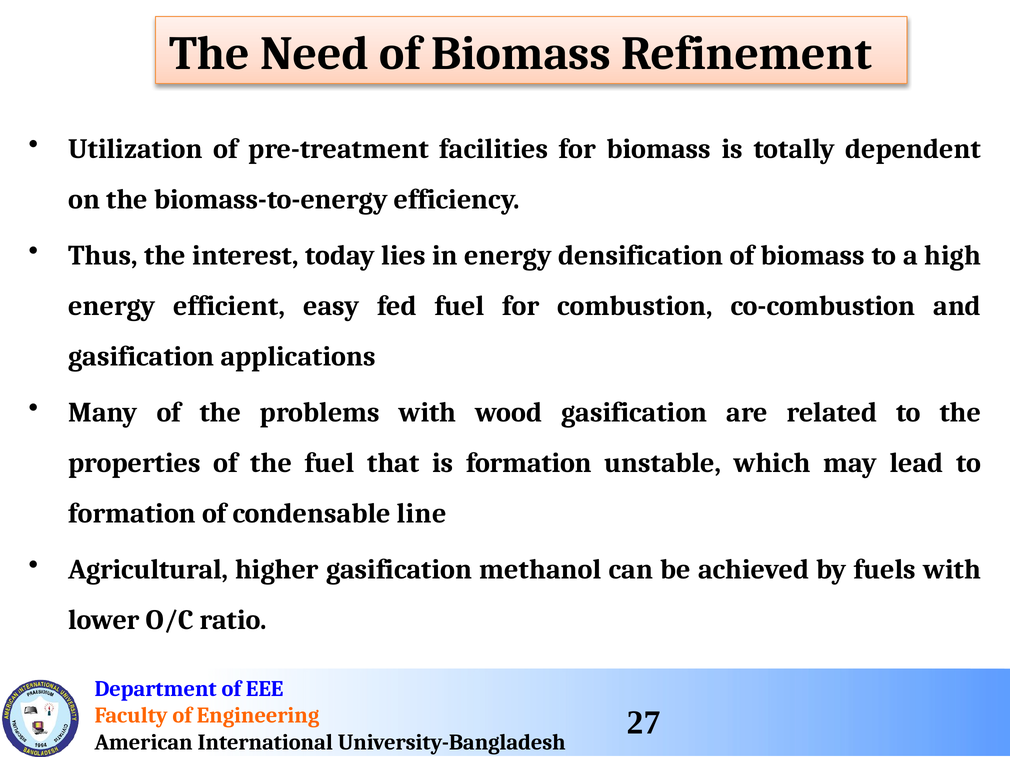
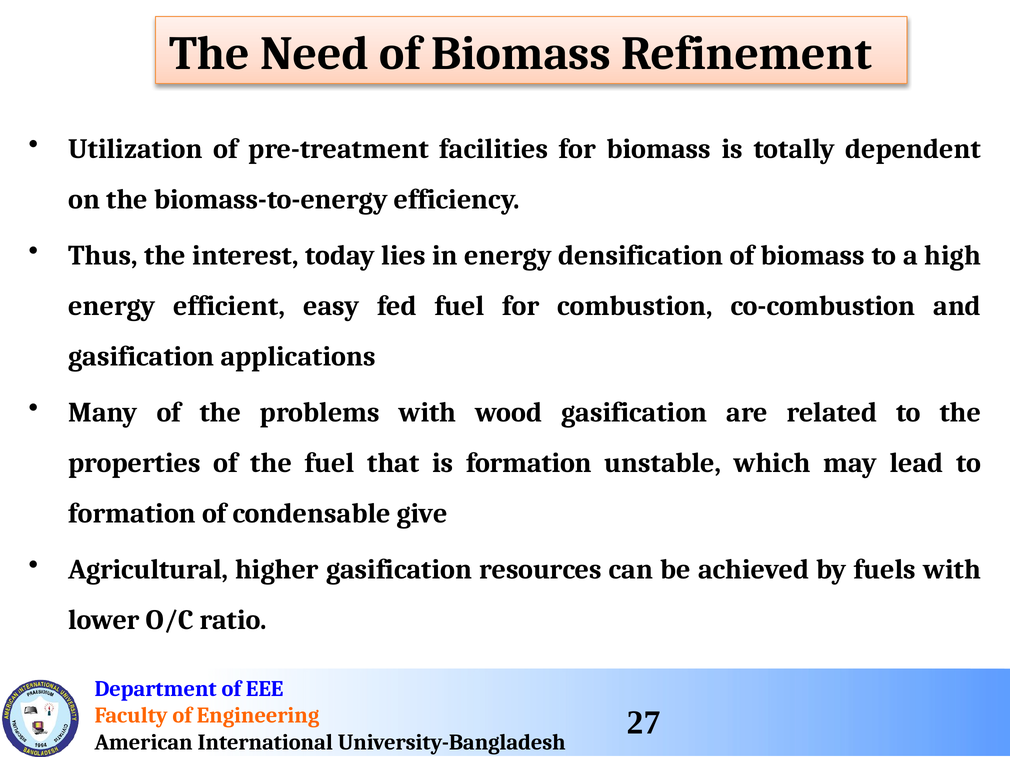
line: line -> give (422, 514)
methanol: methanol -> resources (541, 570)
